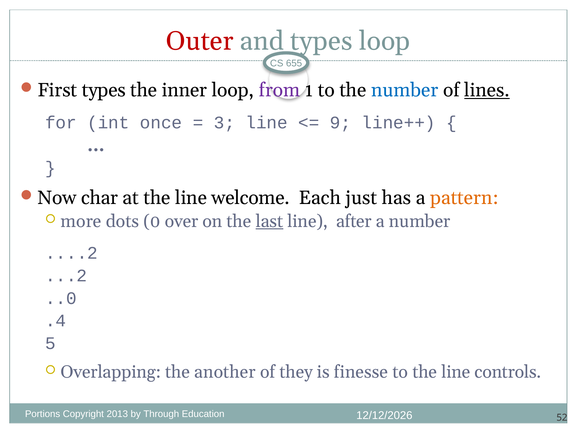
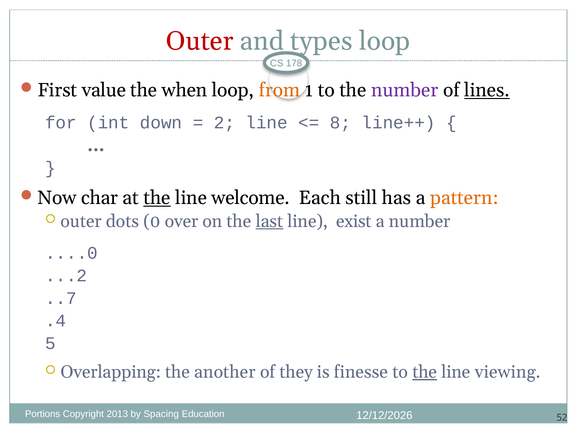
655: 655 -> 178 (294, 63)
First types: types -> value (104, 90)
inner: inner -> when (185, 90)
from colour: purple -> orange (280, 90)
number colour: blue -> purple (405, 90)
once: once -> down (161, 123)
3: 3 -> 2 (224, 123)
9: 9 -> 8 (341, 123)
the underline: none -> present (157, 198)
just: just -> still (361, 198)
more: more -> outer (81, 221)
after: after -> exist (354, 221)
....2: ....2 -> ....0 (71, 253)
..0: ..0 -> ..7 (61, 298)
the underline: none -> present (425, 372)
controls: controls -> viewing (508, 372)
Through: Through -> Spacing (161, 414)
